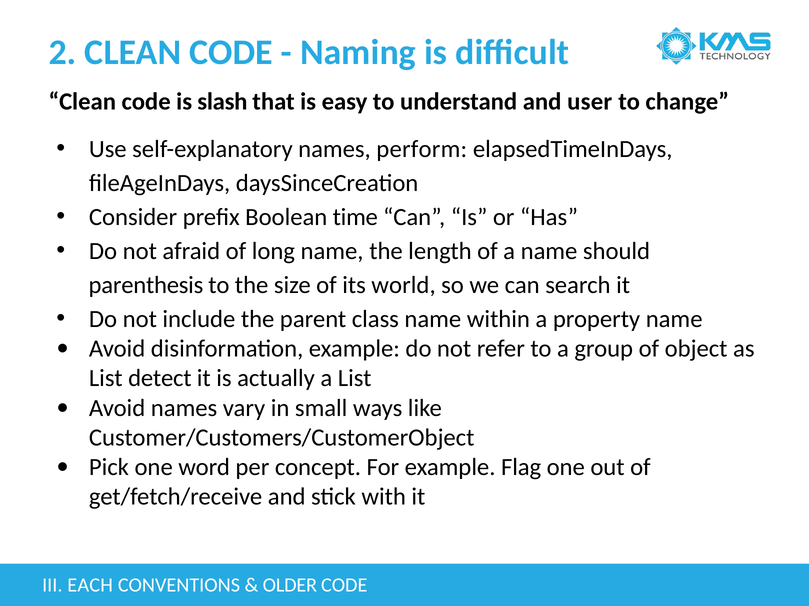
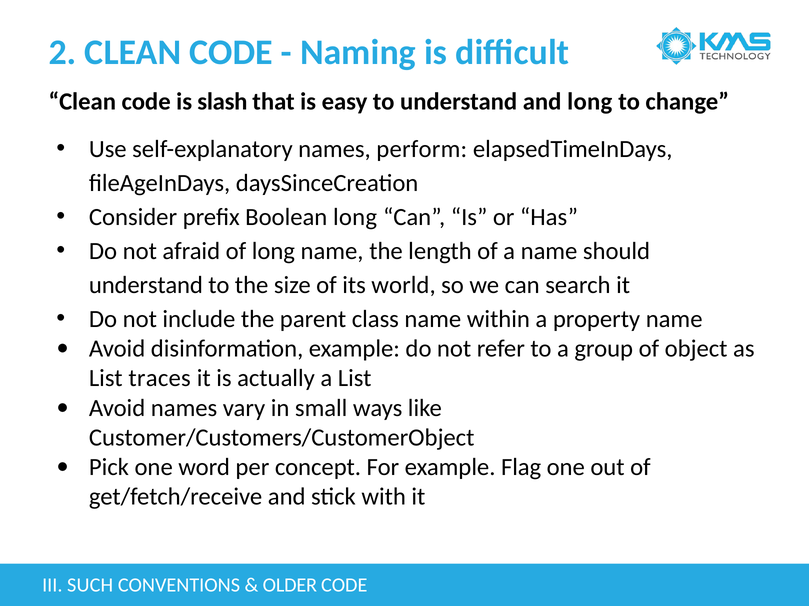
and user: user -> long (590, 102)
Boolean time: time -> long (355, 217)
parenthesis: parenthesis -> understand (146, 285)
detect: detect -> traces (160, 379)
EACH: EACH -> SUCH (90, 586)
